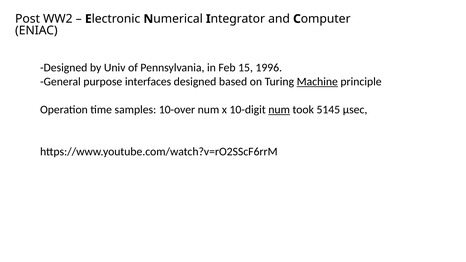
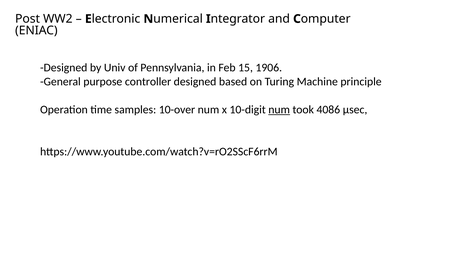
1996: 1996 -> 1906 (269, 68)
interfaces: interfaces -> controller (148, 82)
Machine underline: present -> none (317, 82)
5145: 5145 -> 4086 (328, 110)
